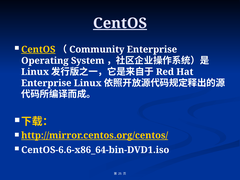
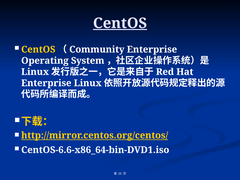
CentOS underline: present -> none (38, 49)
